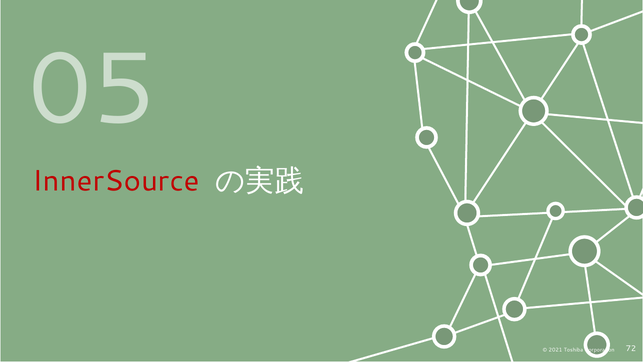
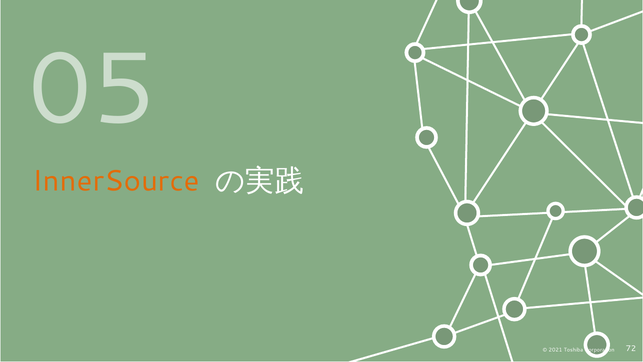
InnerSource colour: red -> orange (116, 181)
